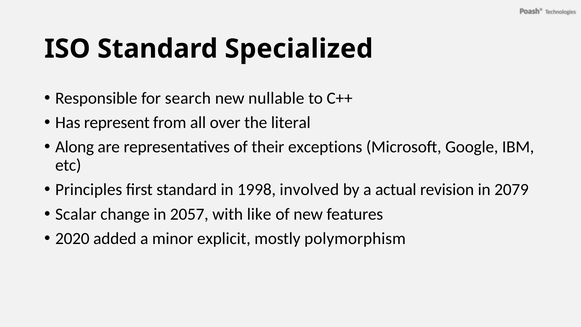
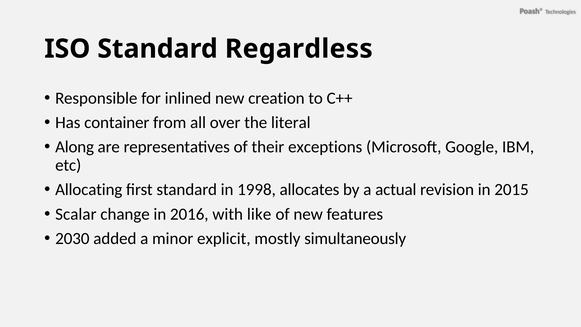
Specialized: Specialized -> Regardless (299, 49)
search: search -> inlined (188, 98)
nullable: nullable -> creation (276, 98)
represent: represent -> container (117, 123)
Principles: Principles -> Allocating (89, 190)
involved: involved -> allocates (310, 190)
2079: 2079 -> 2015 (512, 190)
2057: 2057 -> 2016 (189, 214)
2020: 2020 -> 2030 (72, 238)
polymorphism: polymorphism -> simultaneously (355, 238)
